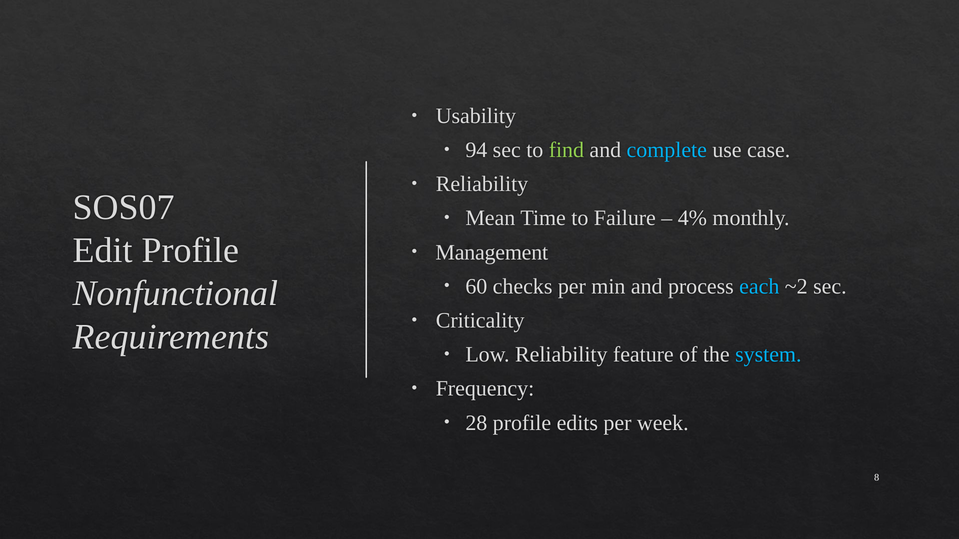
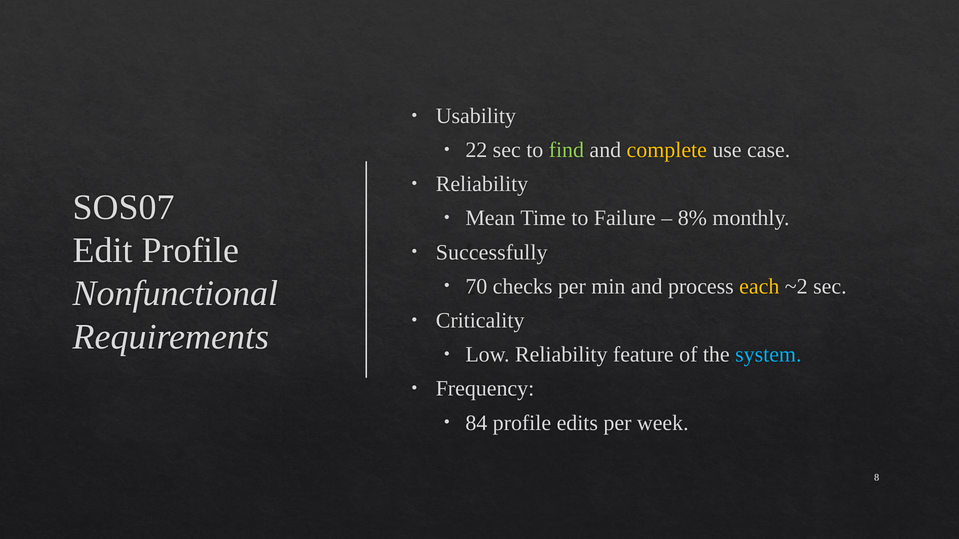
94: 94 -> 22 (476, 150)
complete colour: light blue -> yellow (667, 150)
4%: 4% -> 8% (692, 218)
Management: Management -> Successfully (492, 252)
60: 60 -> 70 (476, 287)
each colour: light blue -> yellow (759, 287)
28: 28 -> 84 (476, 423)
